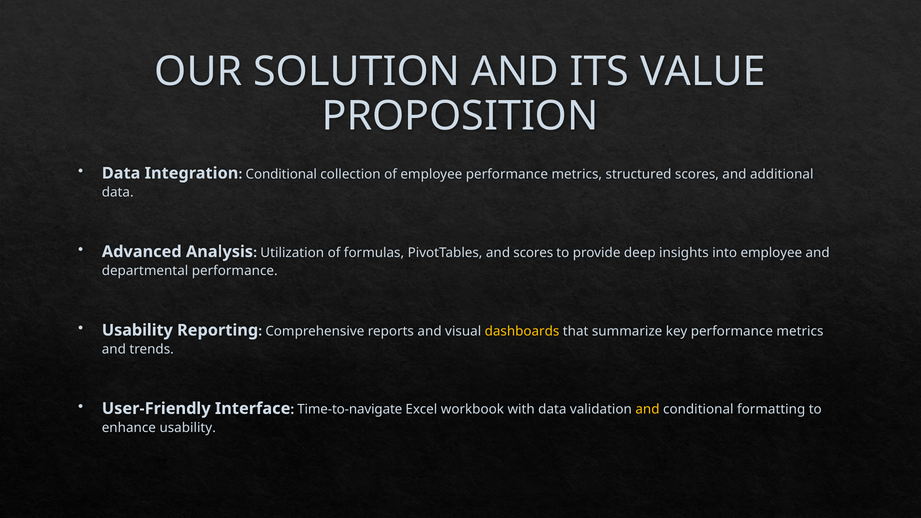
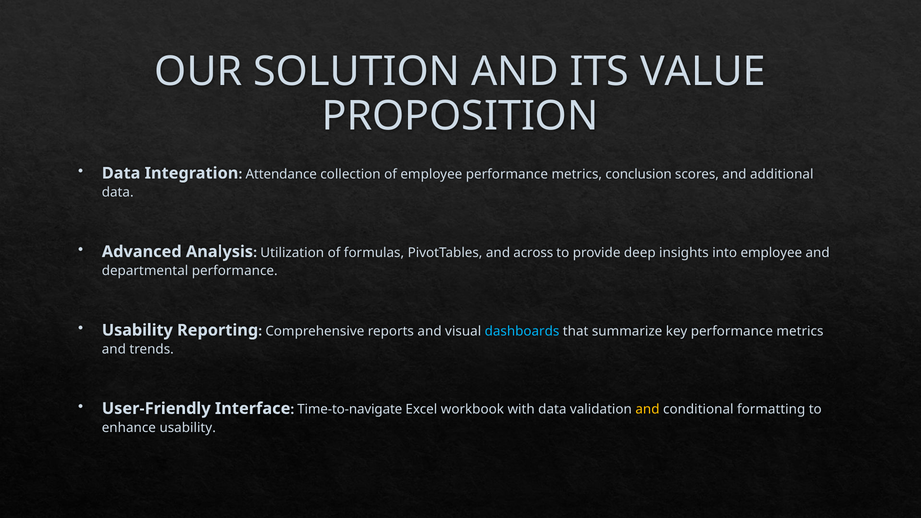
Integration Conditional: Conditional -> Attendance (281, 174)
structured: structured -> conclusion (639, 174)
and scores: scores -> across (533, 253)
dashboards colour: yellow -> light blue (522, 331)
